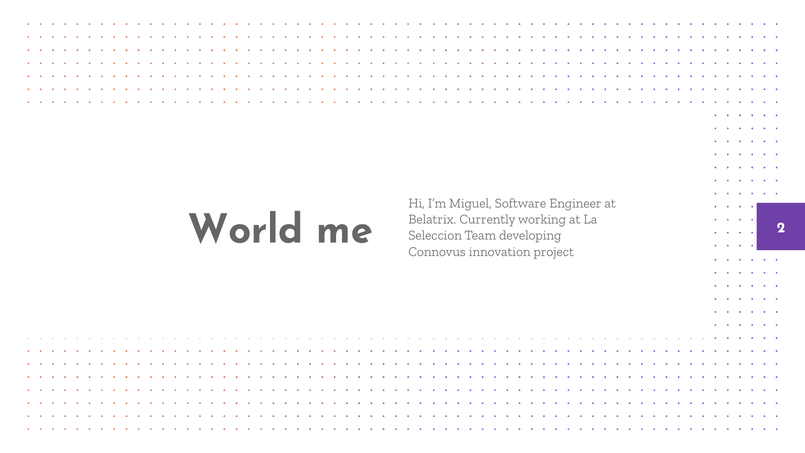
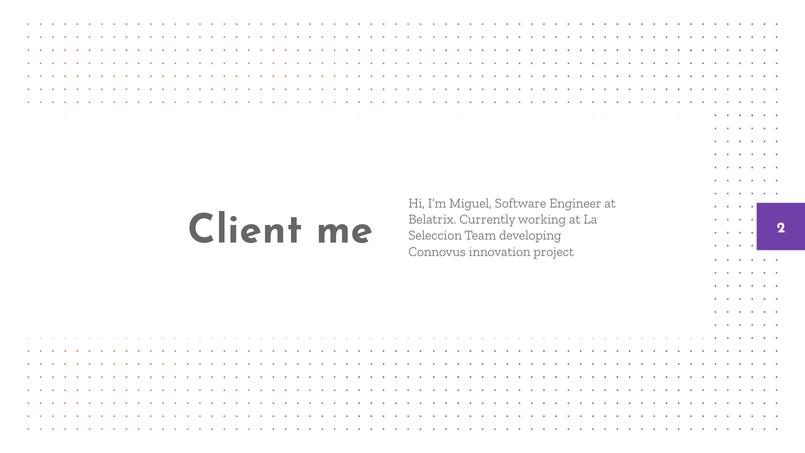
World: World -> Client (245, 229)
